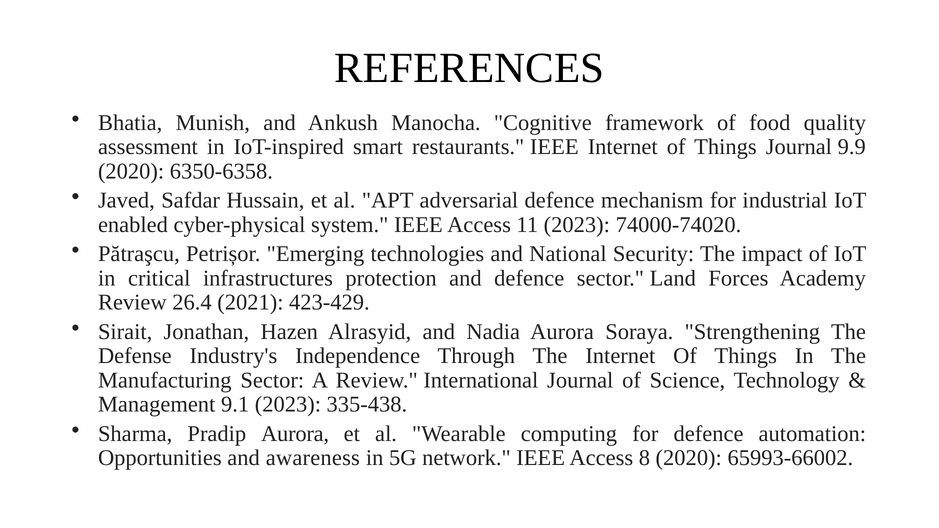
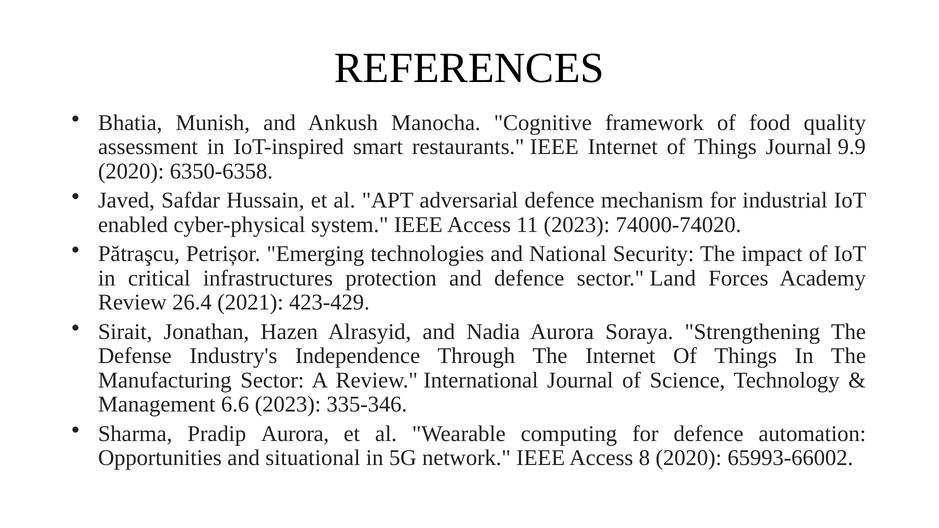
9.1: 9.1 -> 6.6 (235, 405)
335-438: 335-438 -> 335-346 (367, 405)
awareness: awareness -> situational (313, 458)
